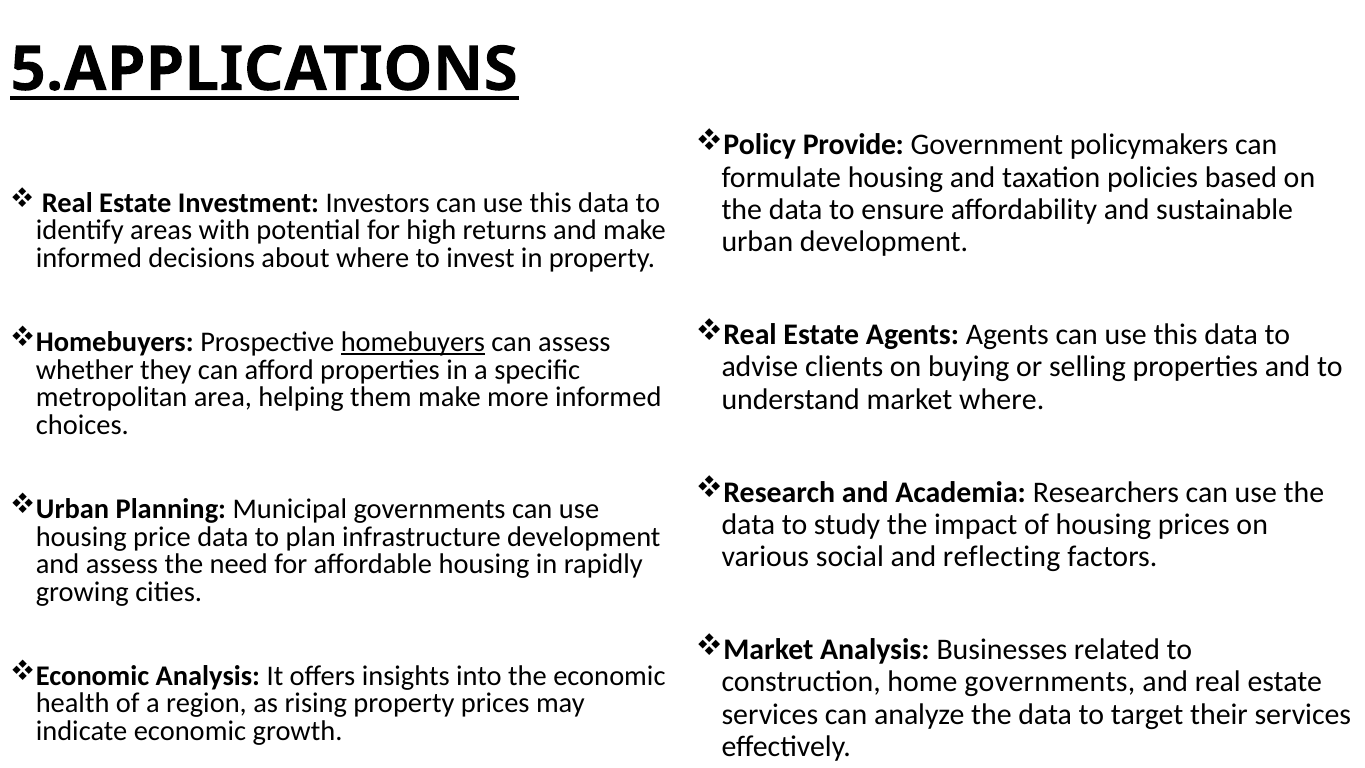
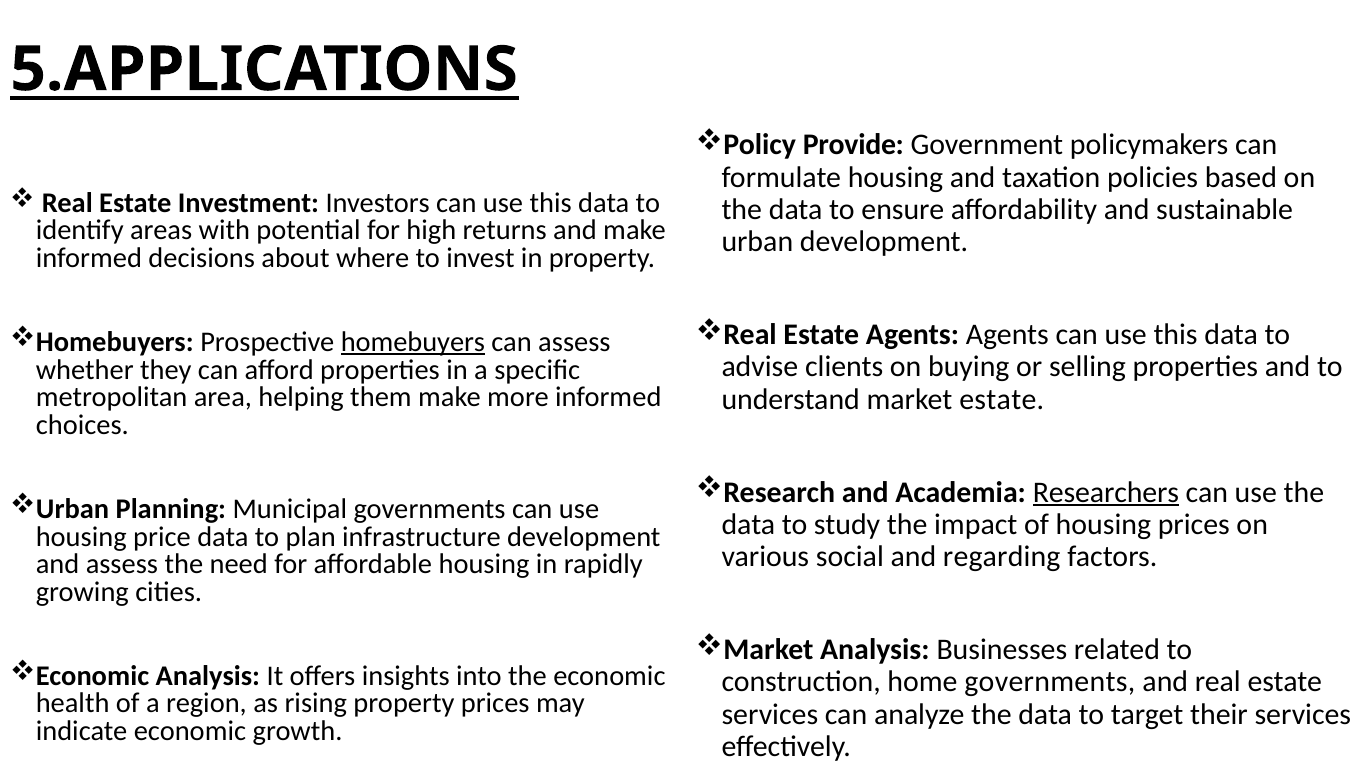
market where: where -> estate (1002, 399)
Researchers underline: none -> present (1106, 492)
reflecting: reflecting -> regarding (1002, 557)
